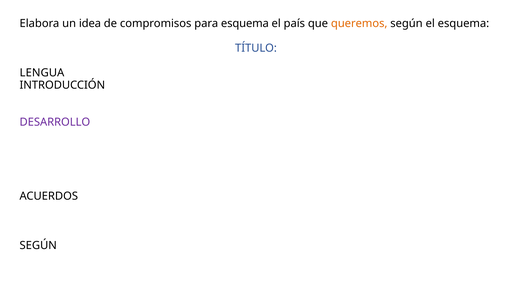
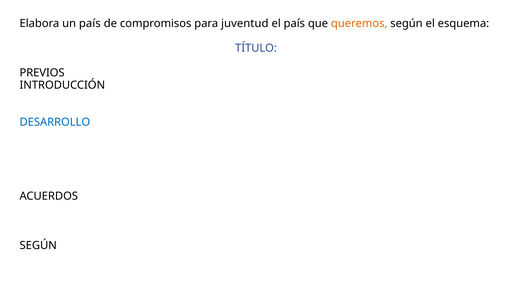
un idea: idea -> país (90, 23)
para esquema: esquema -> juventud (245, 23)
LENGUA: LENGUA -> PREVIOS (42, 73)
DESARROLLO colour: purple -> blue (55, 122)
